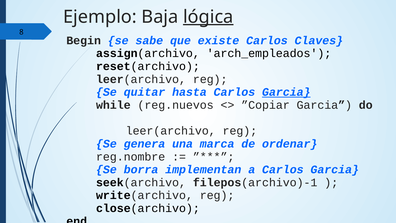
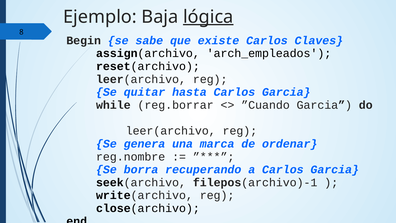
Garcia underline: present -> none (286, 92)
reg.nuevos: reg.nuevos -> reg.borrar (176, 105)
”Copiar: ”Copiar -> ”Cuando (266, 105)
implementan: implementan -> recuperando (203, 169)
